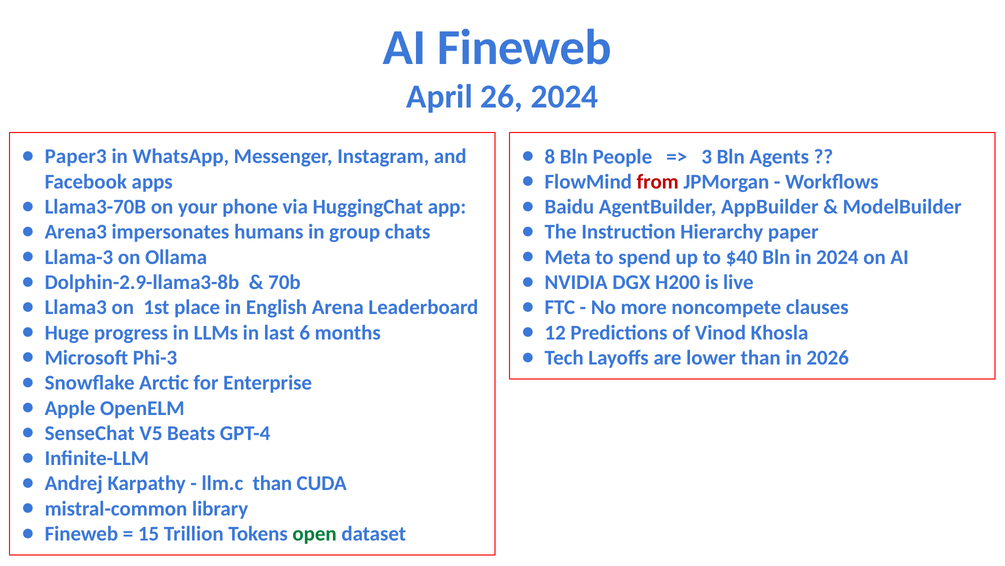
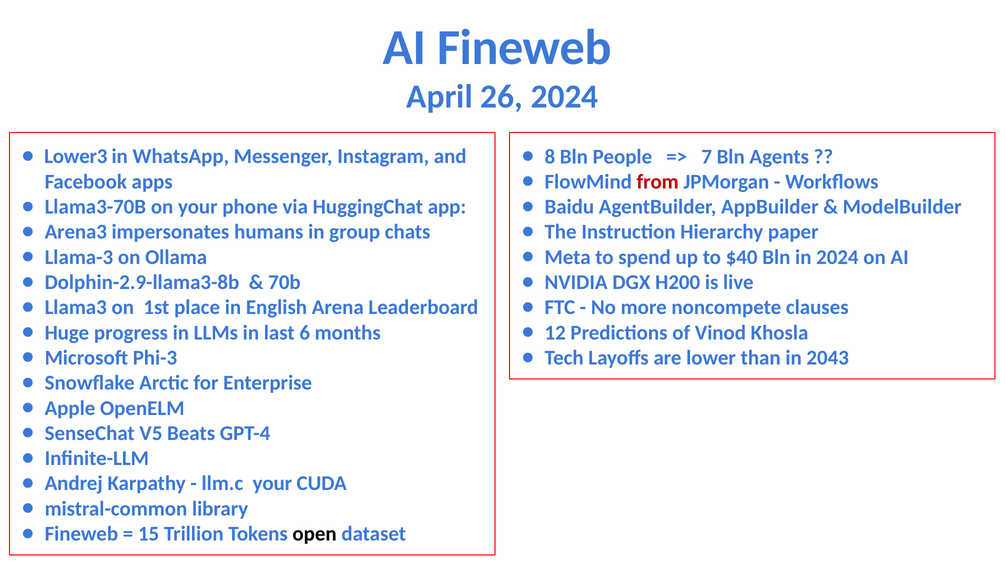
Paper3: Paper3 -> Lower3 (76, 156)
3: 3 -> 7 (707, 156)
2026: 2026 -> 2043 (828, 357)
llm.c than: than -> your (272, 483)
open colour: green -> black (315, 533)
